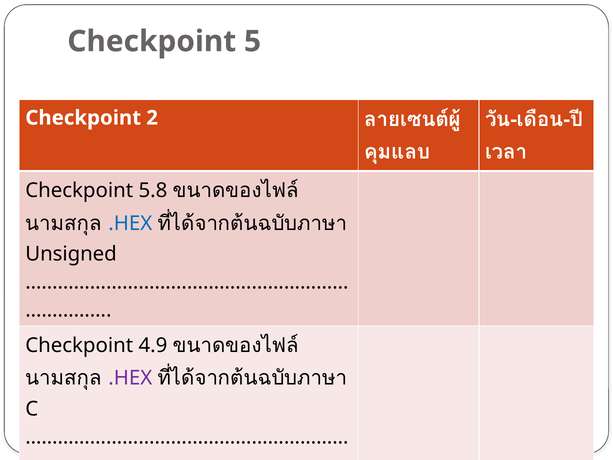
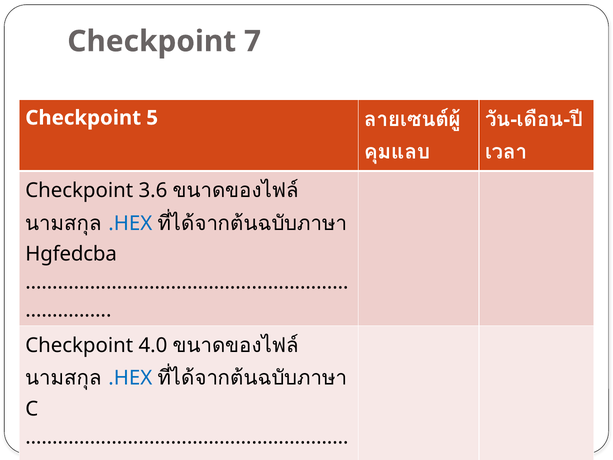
5: 5 -> 7 (252, 41)
2: 2 -> 5 (152, 118)
5.8: 5.8 -> 3.6 (153, 191)
Unsigned: Unsigned -> Hgfedcba (71, 254)
4.9: 4.9 -> 4.0 (153, 345)
.HEX colour: purple -> blue (130, 378)
